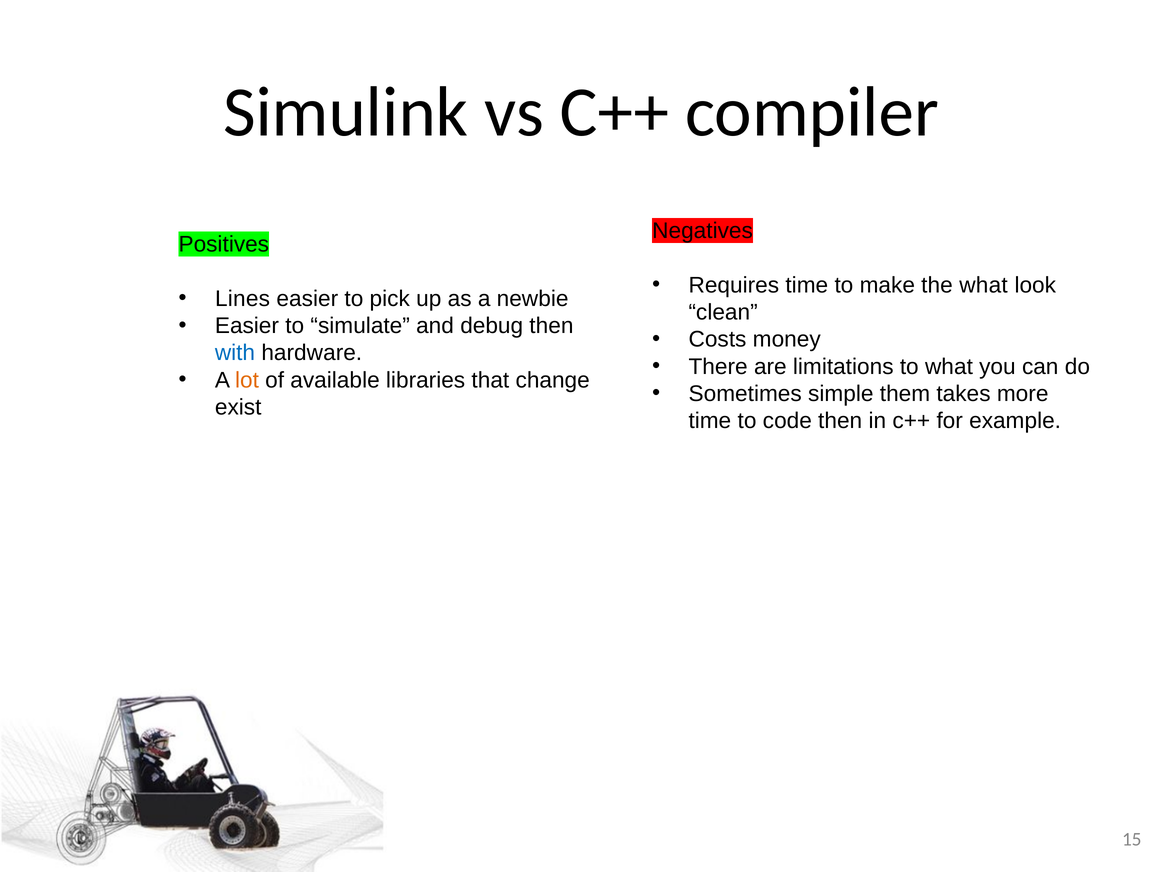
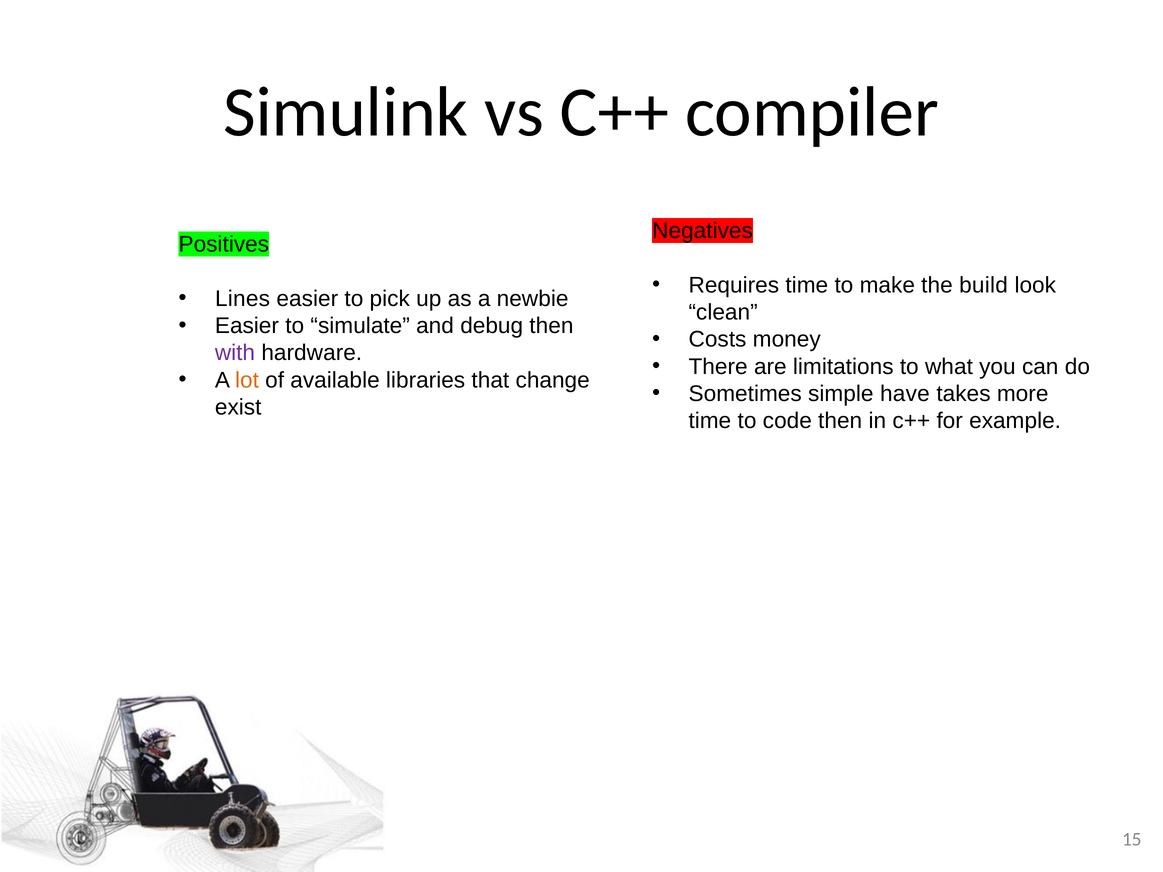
the what: what -> build (984, 285)
with colour: blue -> purple (235, 353)
them: them -> have (905, 394)
